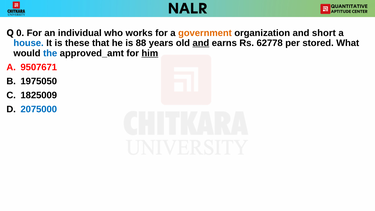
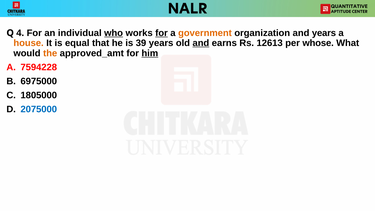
0: 0 -> 4 (20, 33)
who underline: none -> present (114, 33)
for underline: none -> present (162, 33)
and short: short -> years (324, 33)
house colour: blue -> orange (29, 43)
these: these -> equal (77, 43)
88: 88 -> 39 (141, 43)
62778: 62778 -> 12613 (270, 43)
stored: stored -> whose (318, 43)
the colour: blue -> orange (50, 53)
9507671: 9507671 -> 7594228 (39, 67)
1975050: 1975050 -> 6975000 (39, 81)
1825009: 1825009 -> 1805000 (39, 95)
